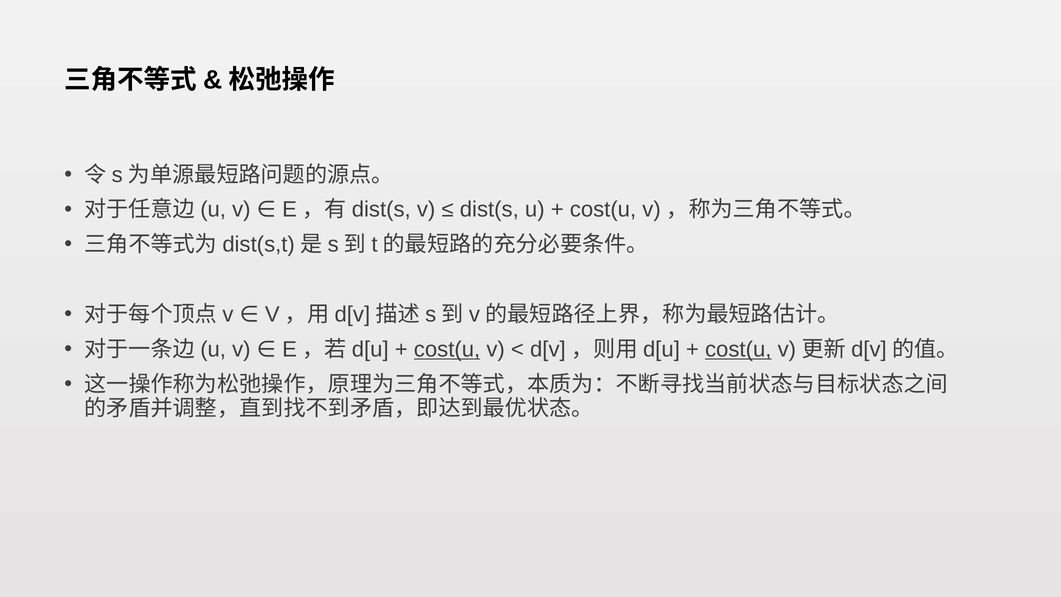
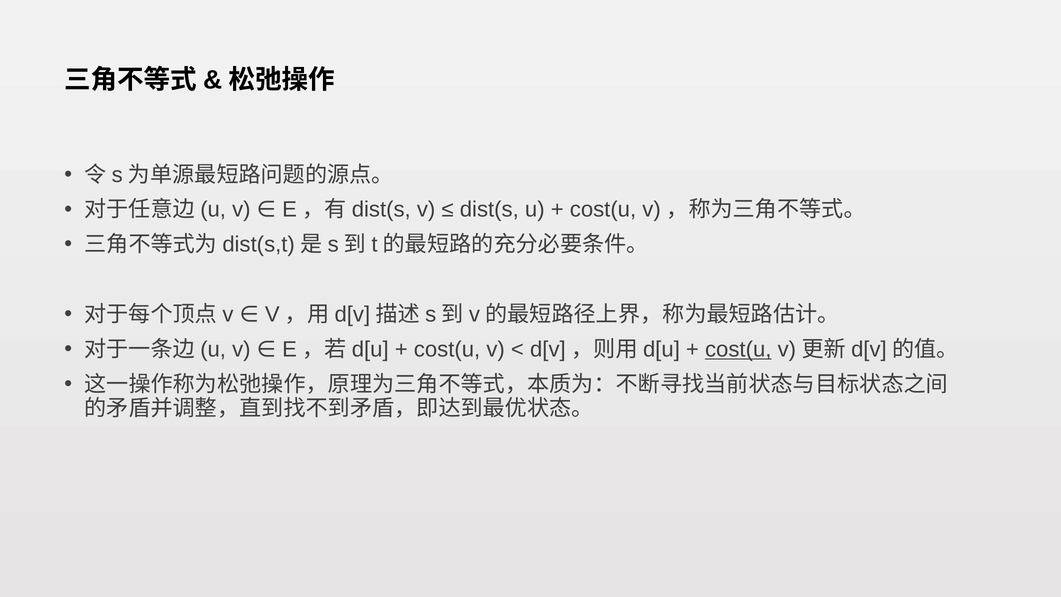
cost(u underline: present -> none (447, 349)
